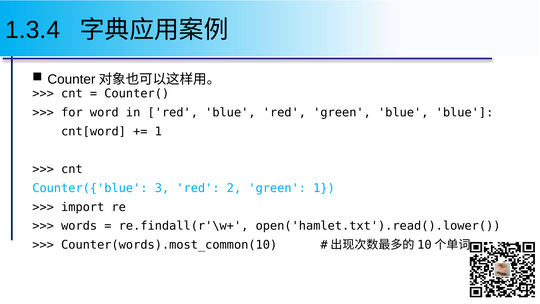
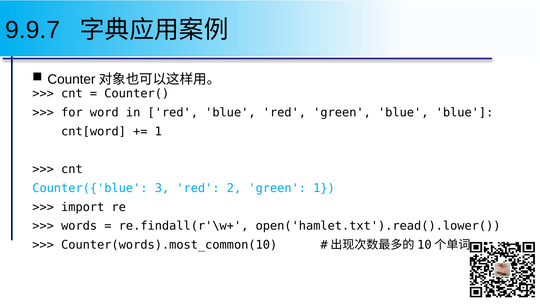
1.3.4: 1.3.4 -> 9.9.7 (33, 30)
